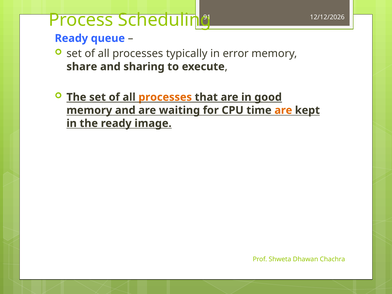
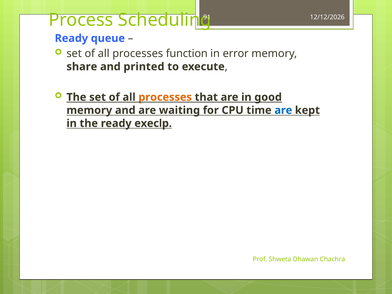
typically: typically -> function (187, 54)
sharing: sharing -> printed (144, 67)
are colour: orange -> blue (283, 110)
image: image -> execlp (153, 123)
